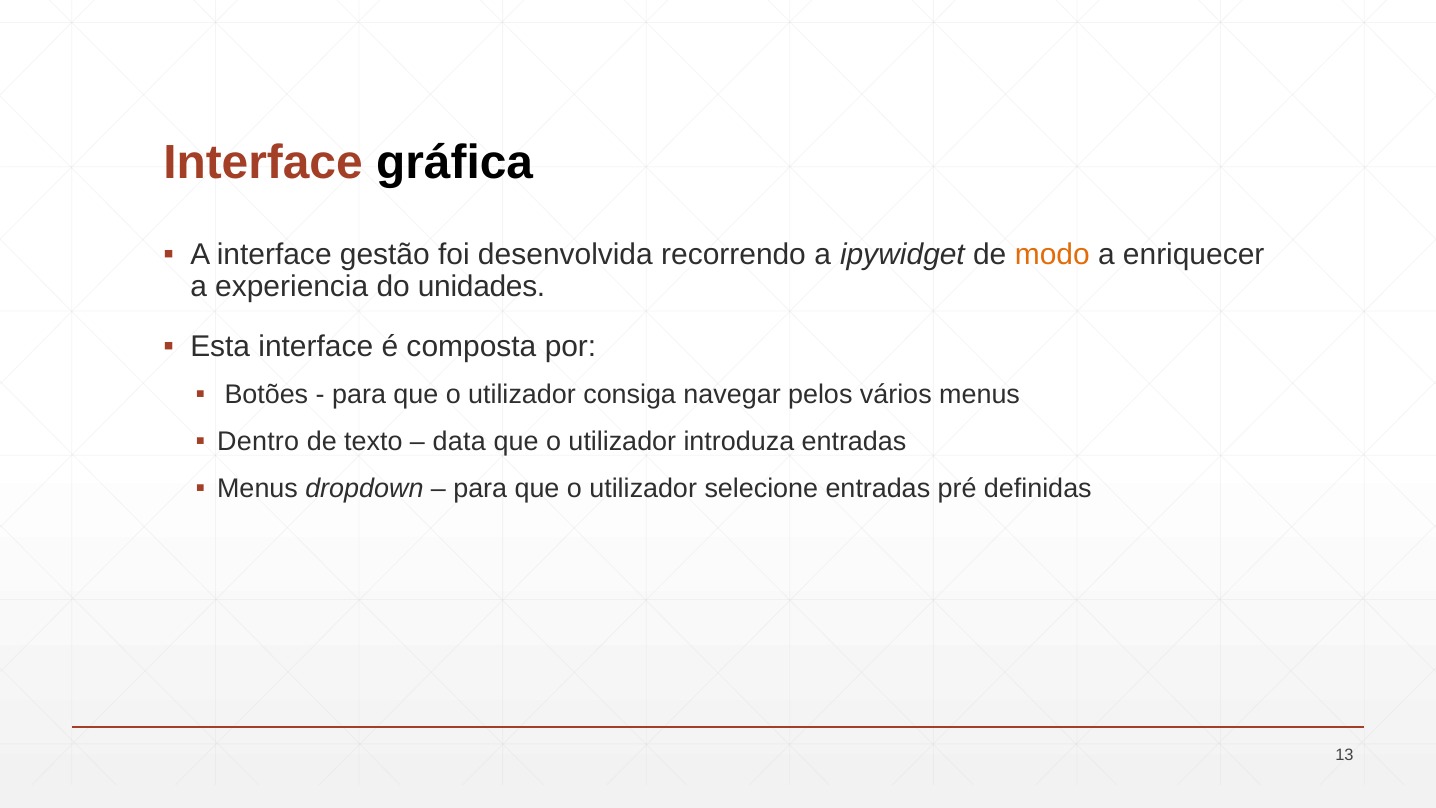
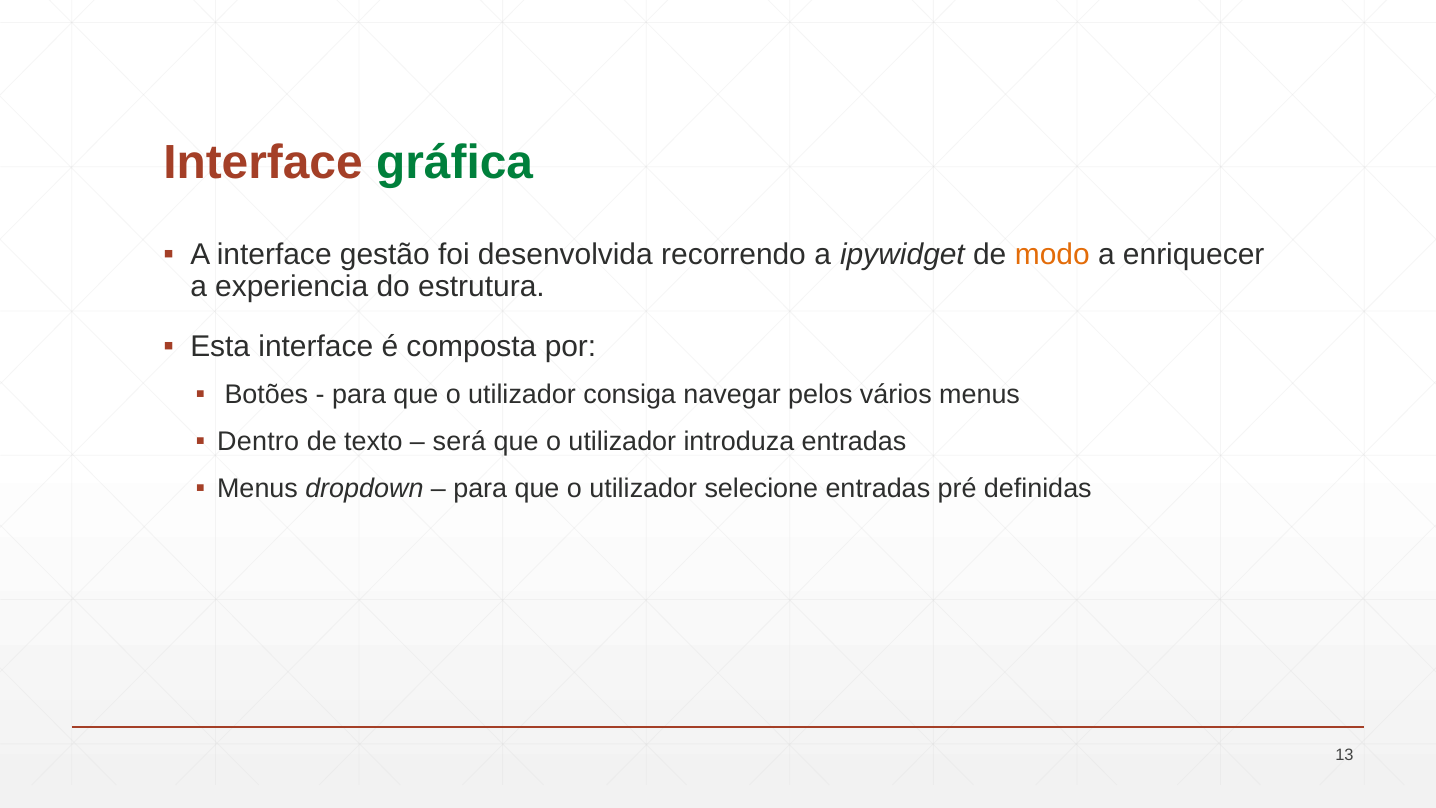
gráfica colour: black -> green (455, 162)
unidades: unidades -> estrutura (481, 287)
data: data -> será (459, 442)
